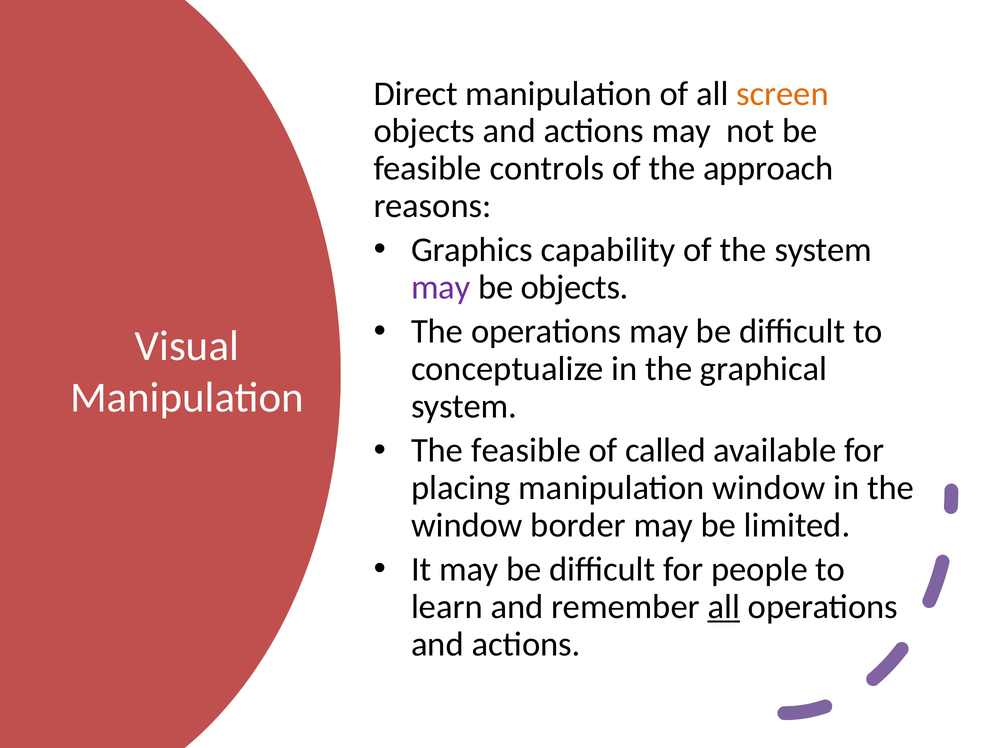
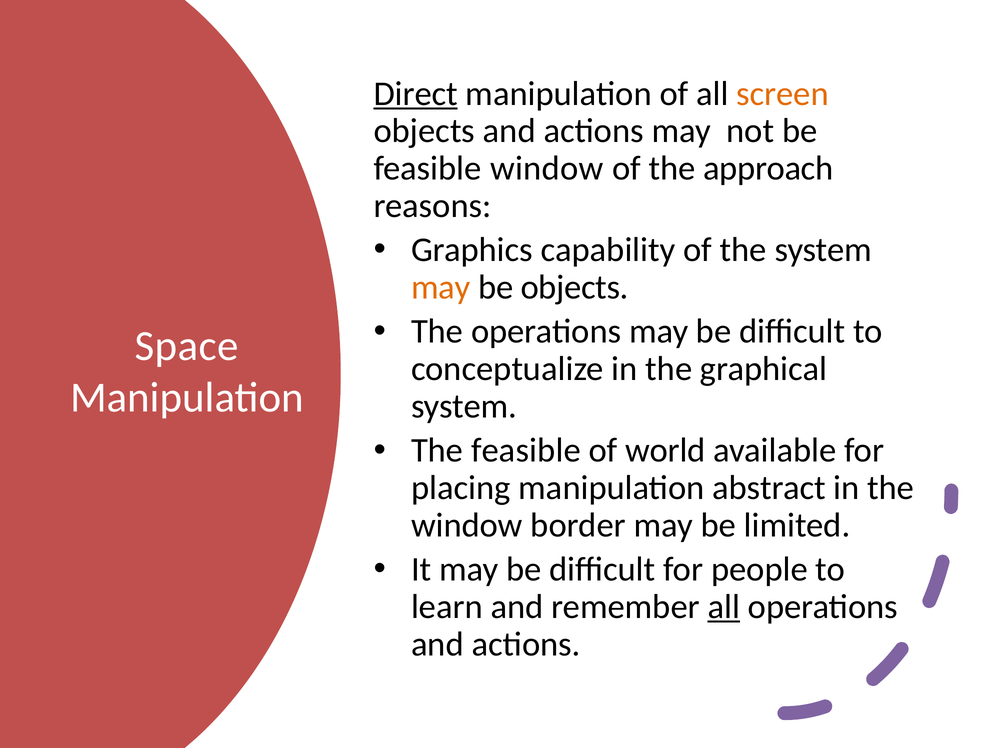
Direct underline: none -> present (416, 94)
feasible controls: controls -> window (547, 168)
may colour: purple -> orange (441, 287)
Visual: Visual -> Space (187, 346)
called: called -> world (665, 450)
manipulation window: window -> abstract (769, 488)
